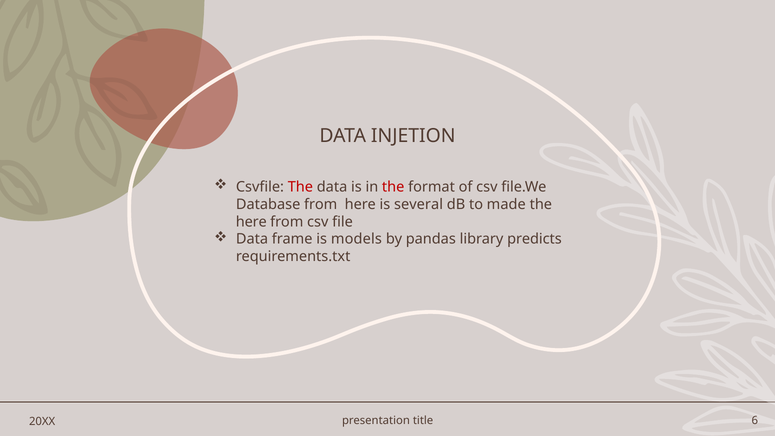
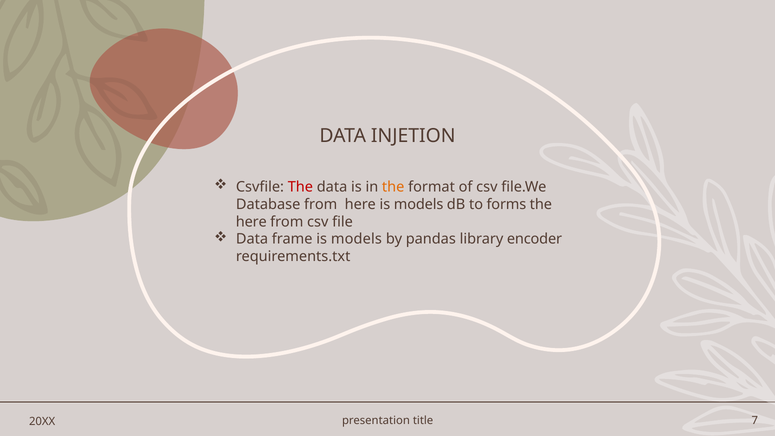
the colour: red -> orange (393, 187)
here is several: several -> models (419, 204)
made: made -> forms (506, 204)
predicts: predicts -> encoder (534, 239)
6: 6 -> 7 (755, 421)
